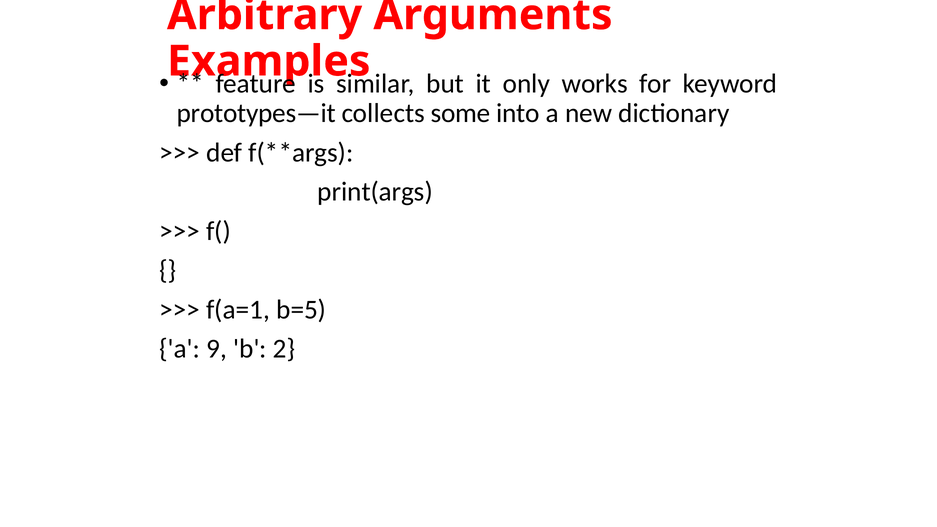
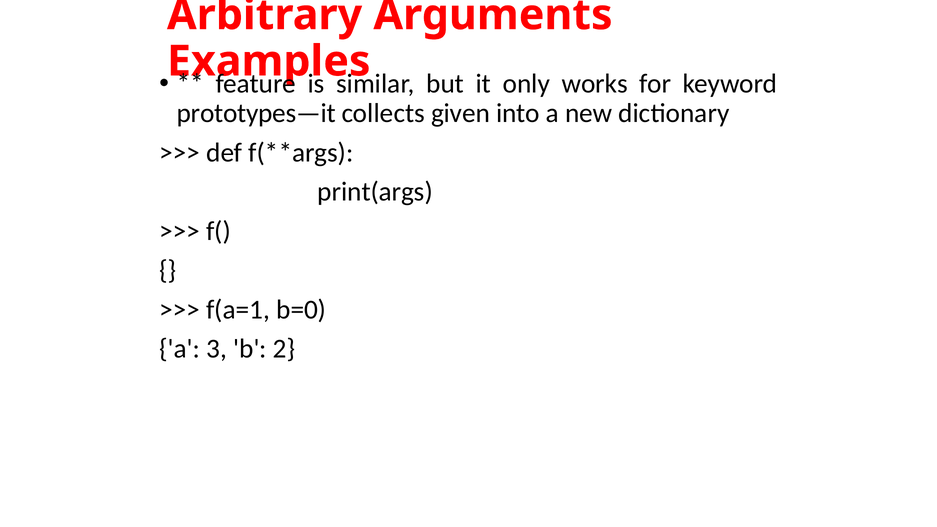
some: some -> given (461, 113)
b=5: b=5 -> b=0 (301, 310)
9: 9 -> 3 (217, 349)
